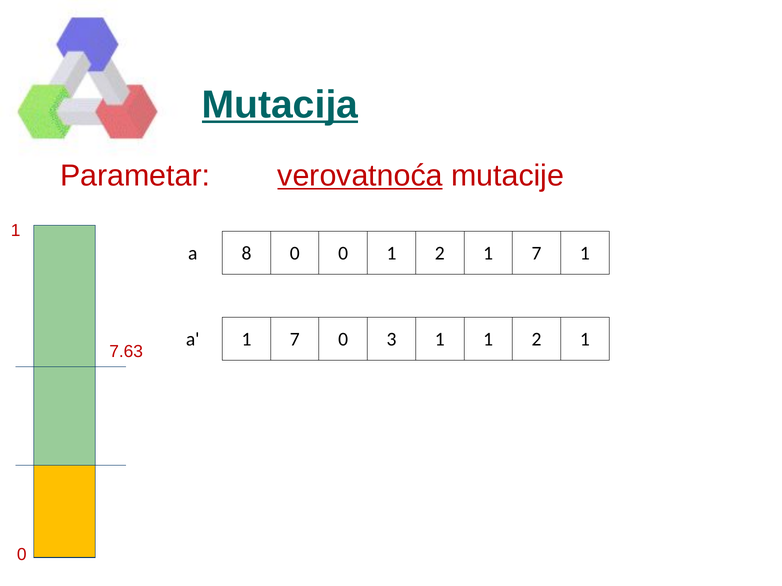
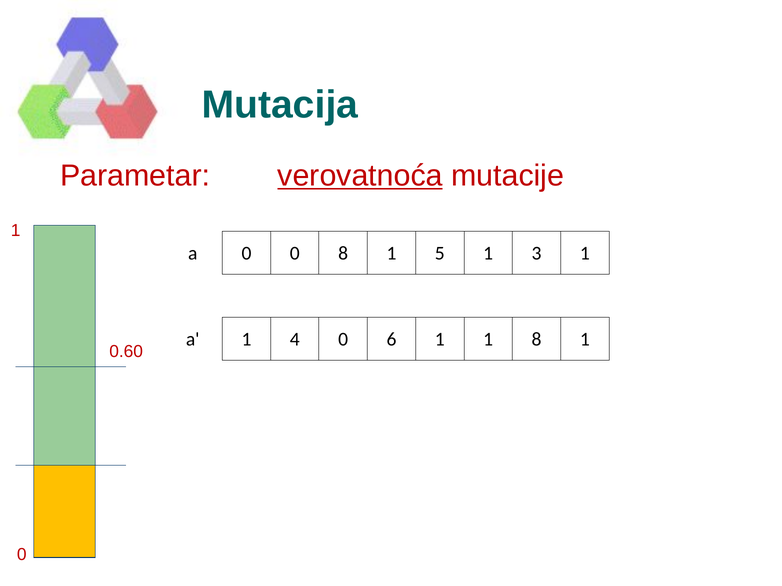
Mutacija underline: present -> none (280, 105)
a 8: 8 -> 0 (246, 253)
0 0: 0 -> 8 (343, 253)
2: 2 -> 5 (440, 253)
7: 7 -> 3 (536, 253)
a 1 7: 7 -> 4 (295, 340)
3: 3 -> 6 (391, 340)
1 1 2: 2 -> 8 (536, 340)
7.63: 7.63 -> 0.60 (126, 352)
